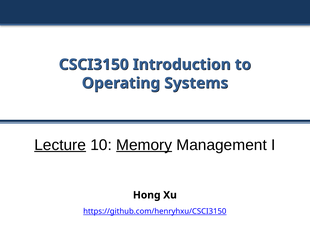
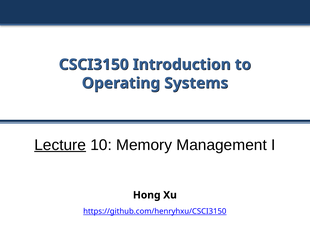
Memory underline: present -> none (144, 145)
